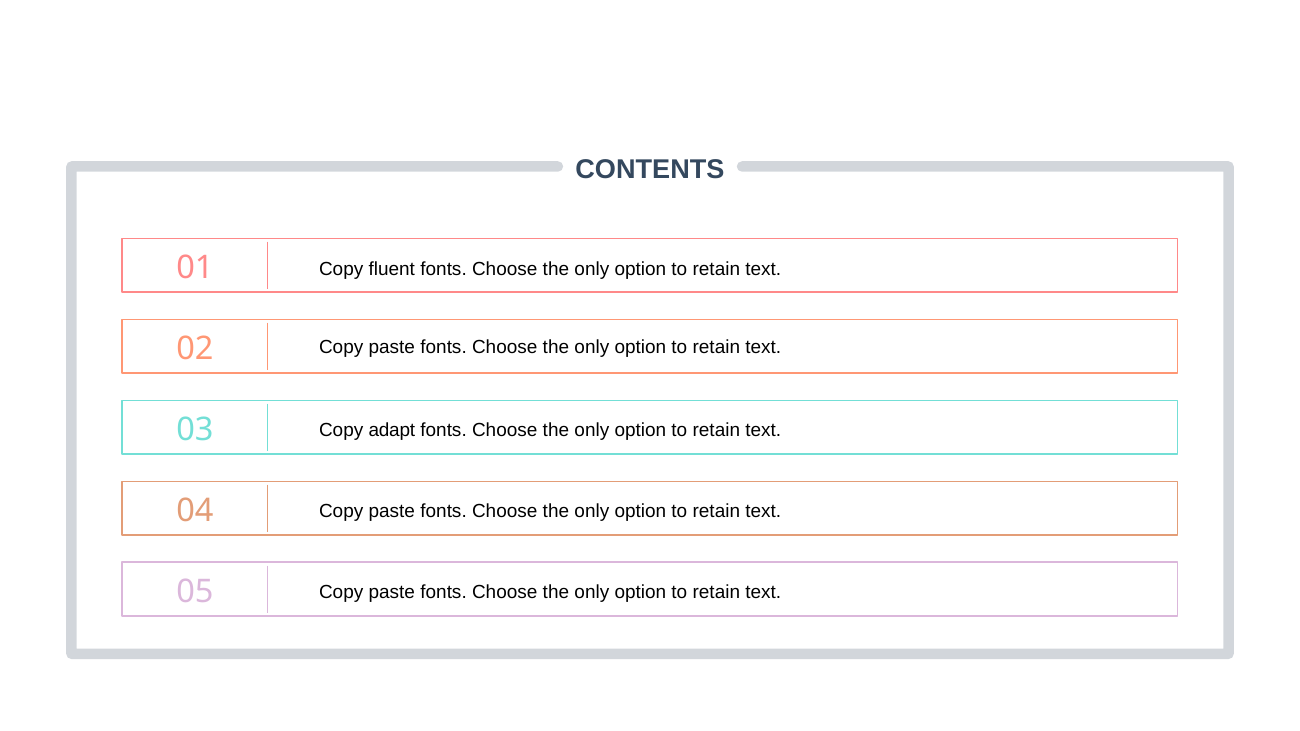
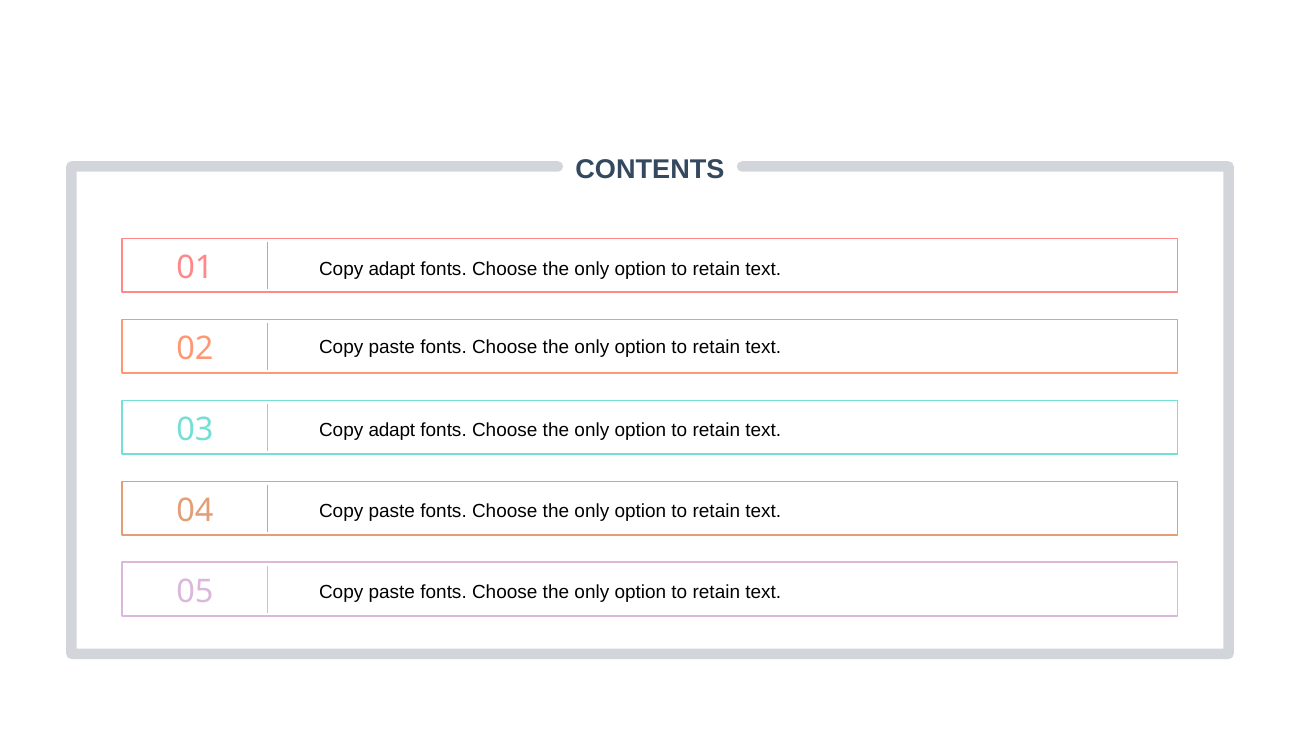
fluent: fluent -> adapt (392, 269)
